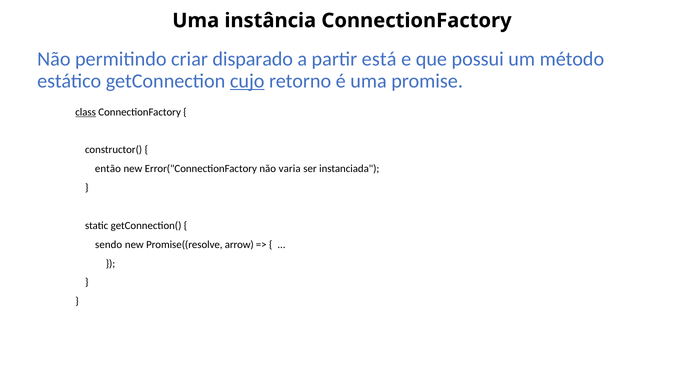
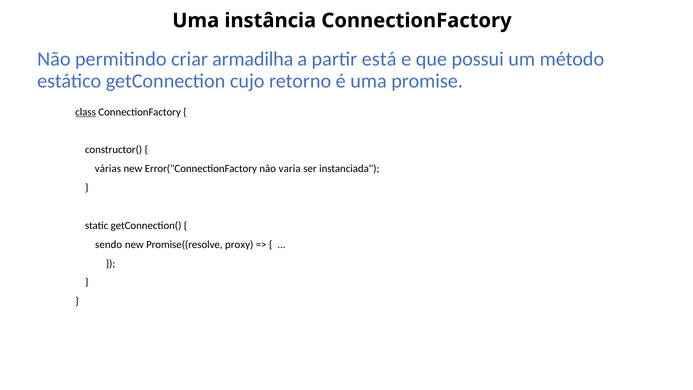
disparado: disparado -> armadilha (253, 59)
cujo underline: present -> none (247, 81)
então: então -> várias (108, 169)
arrow: arrow -> proxy (239, 244)
